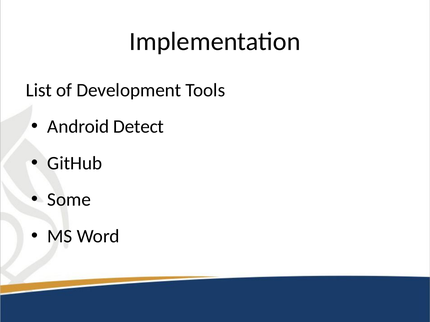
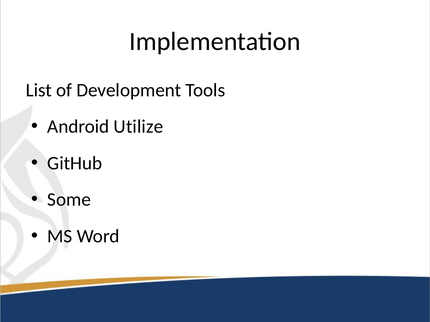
Detect: Detect -> Utilize (138, 127)
